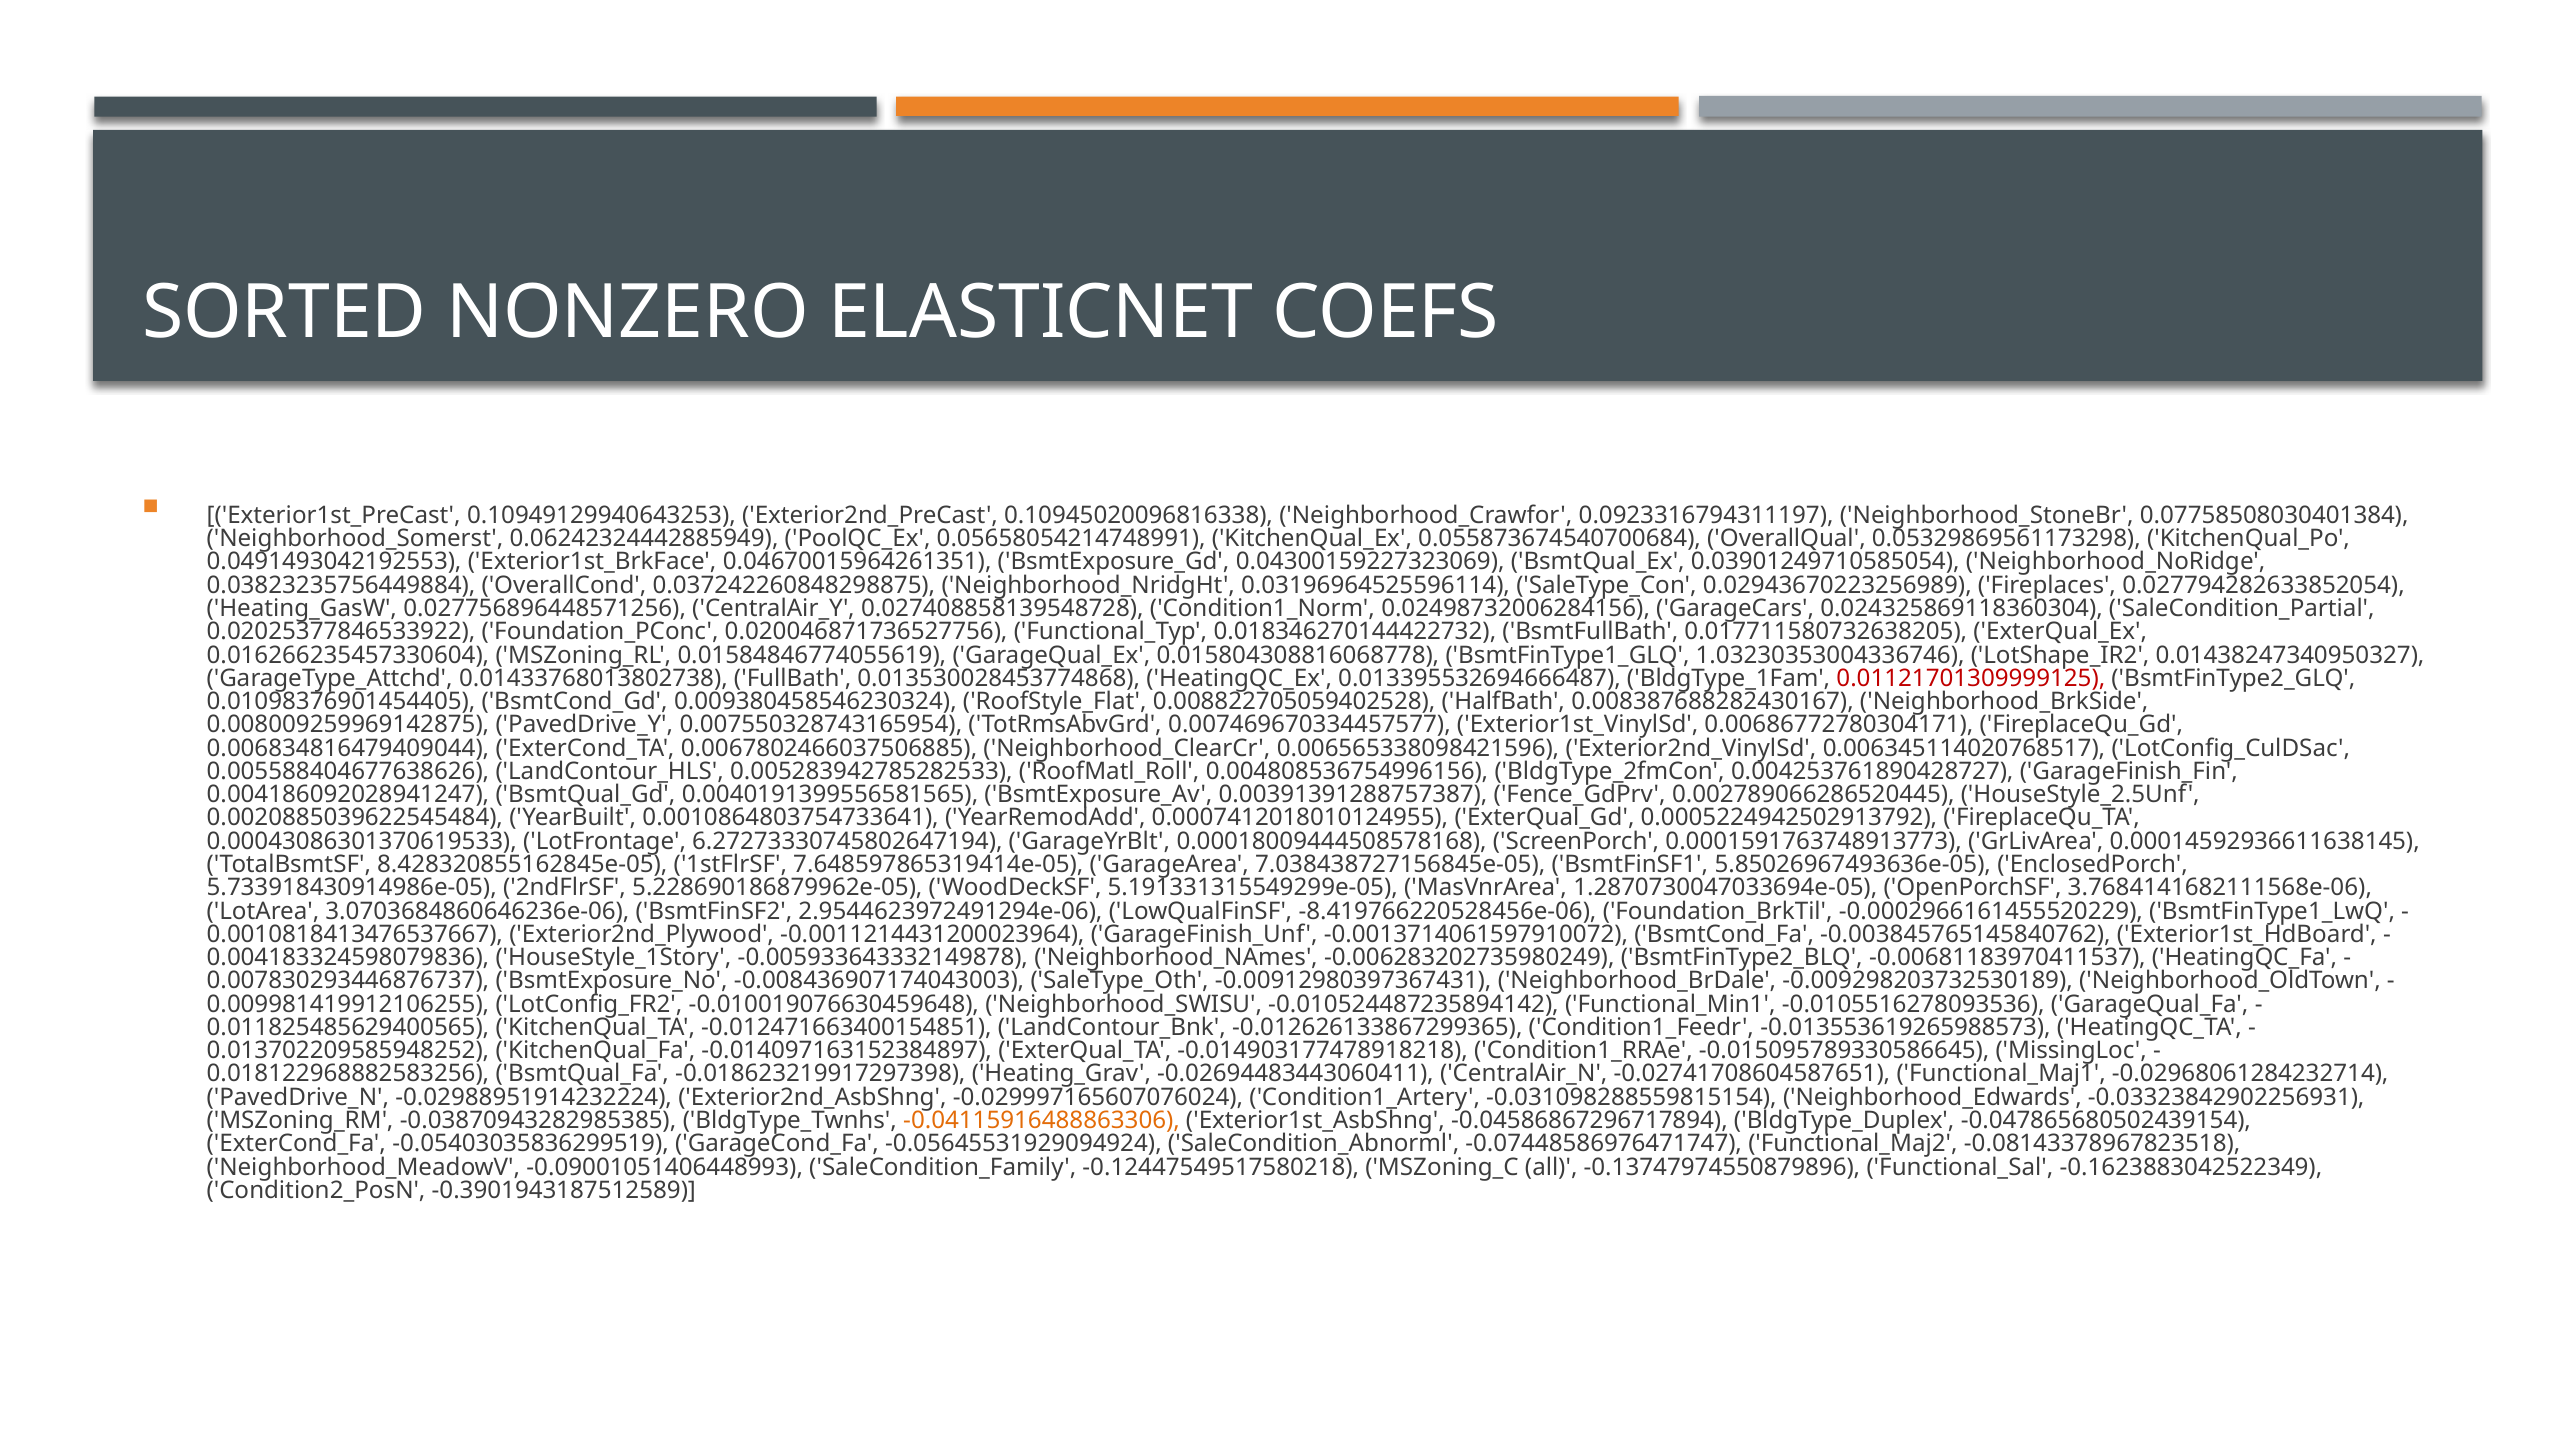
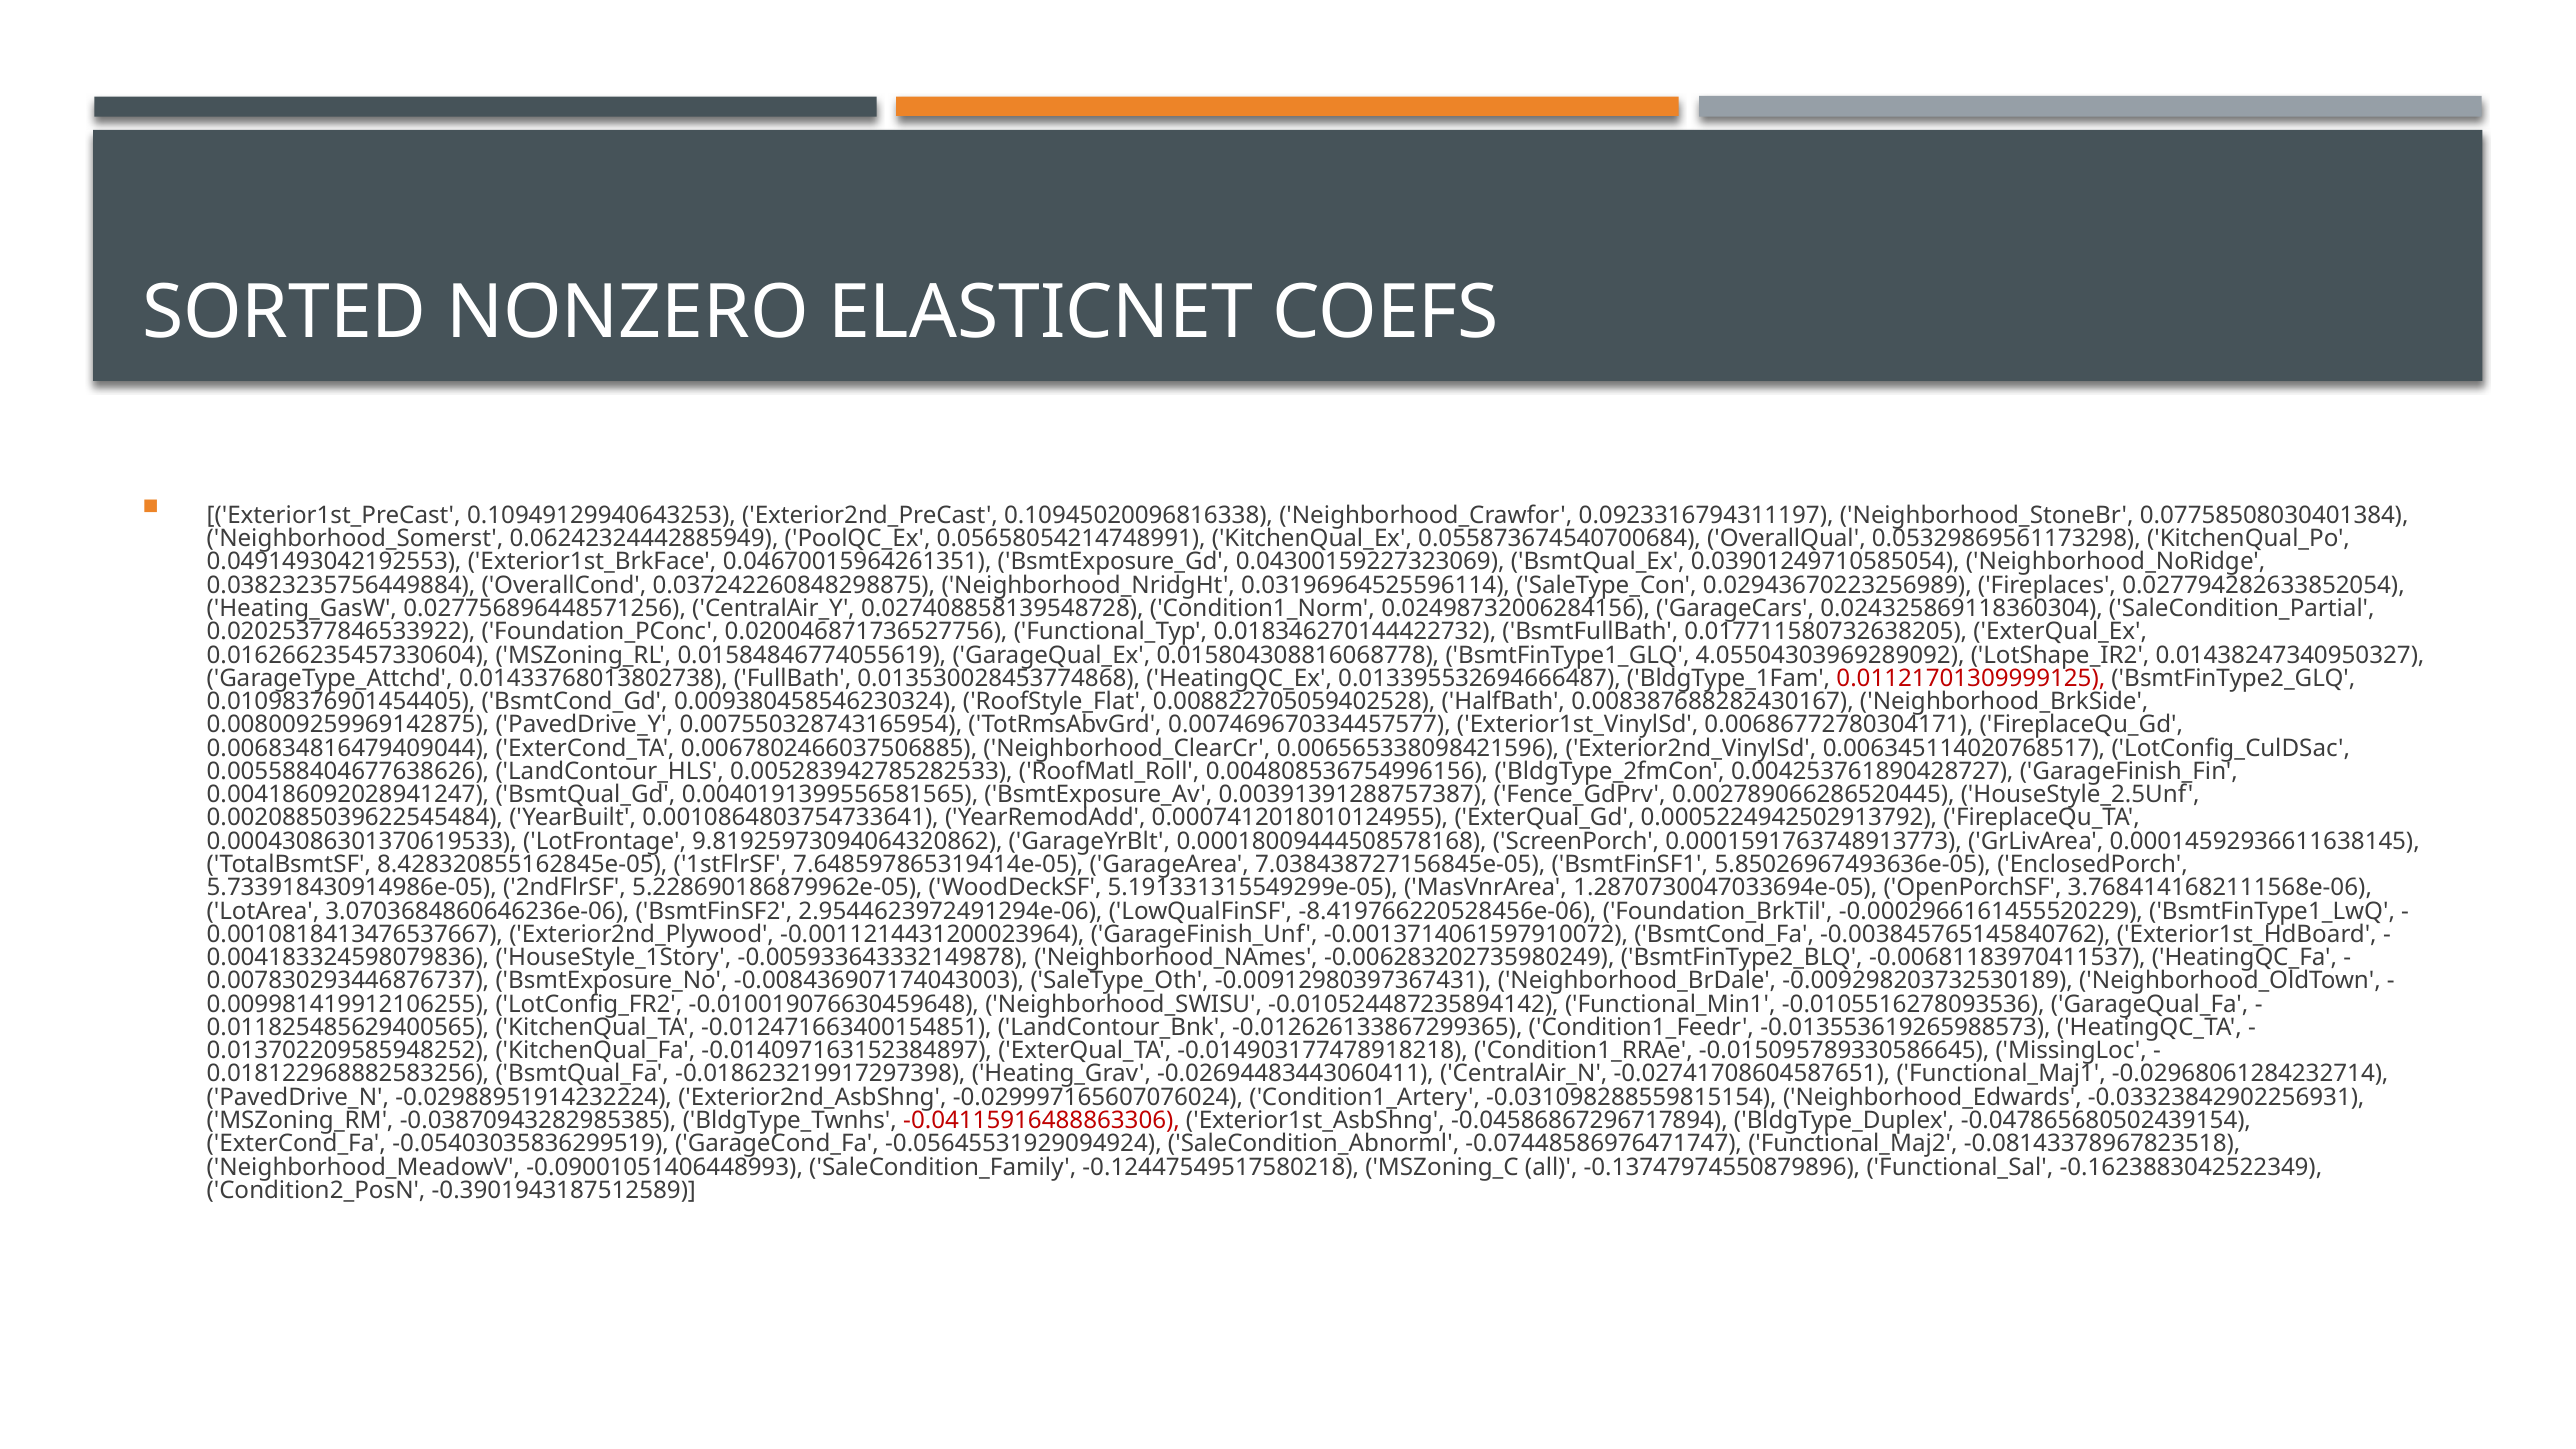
1.03230353004336746: 1.03230353004336746 -> 4.05504303969289092 (1830, 655)
6.27273330745802647194: 6.27273330745802647194 -> 9.81925973094064320862 (847, 841)
-0.04115916488863306 colour: orange -> red (1042, 1121)
